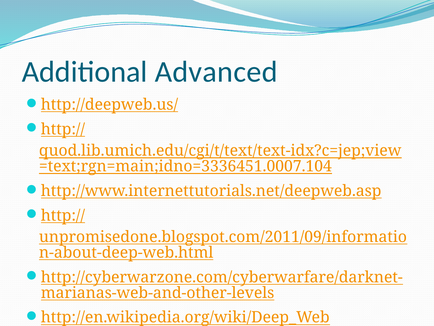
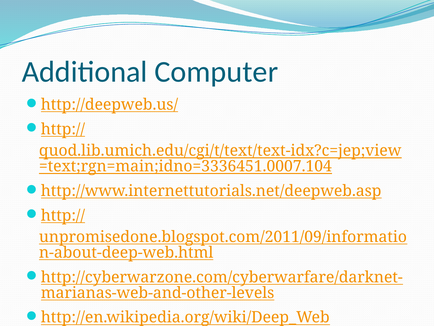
Advanced: Advanced -> Computer (216, 72)
